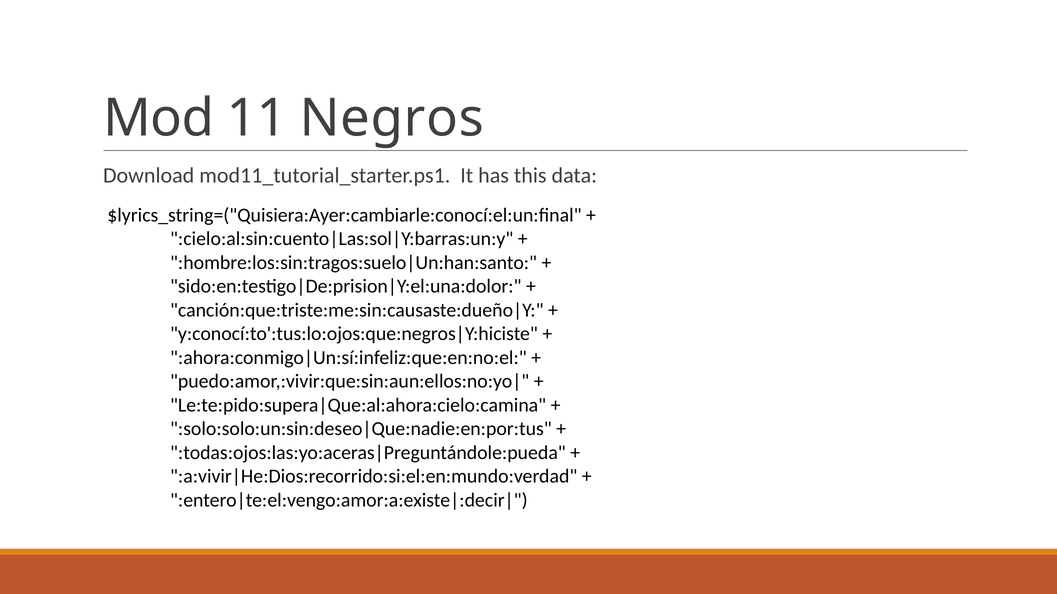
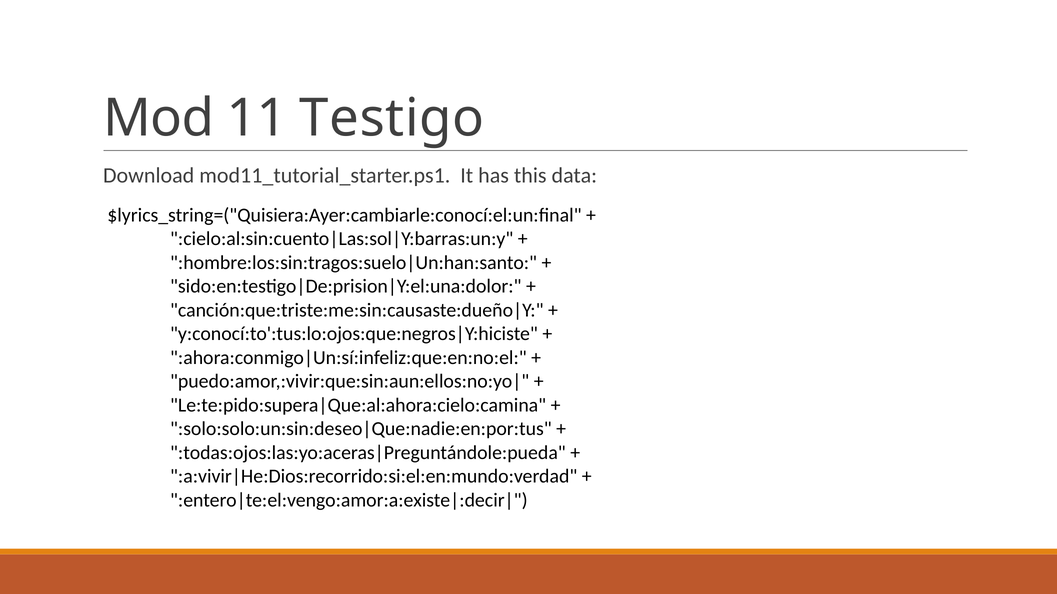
Negros: Negros -> Testigo (392, 118)
